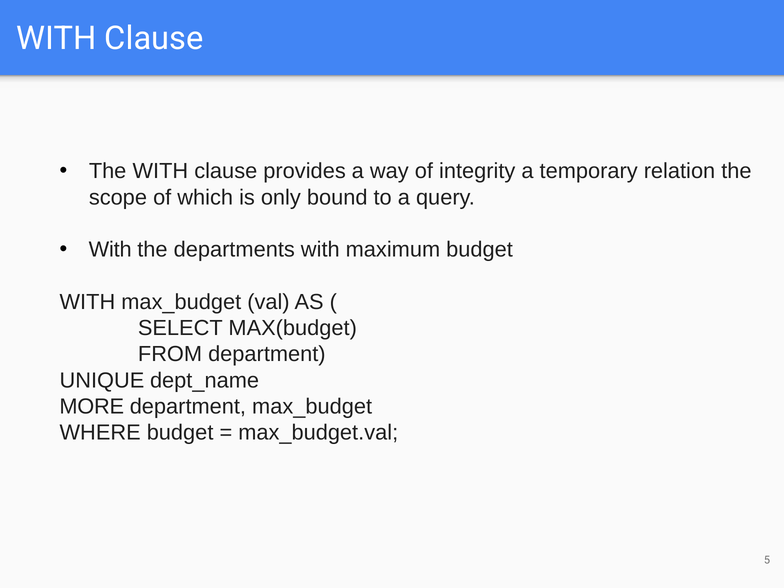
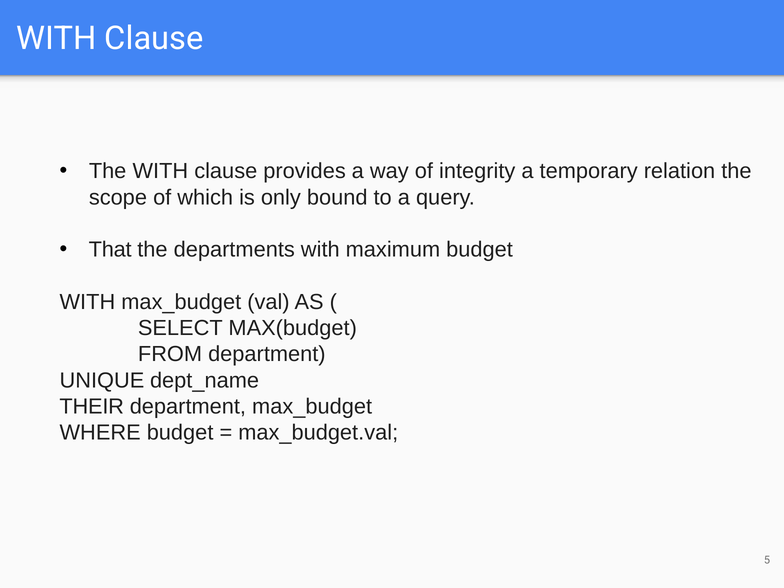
With: With -> That (110, 250)
MORE: MORE -> THEIR (92, 407)
